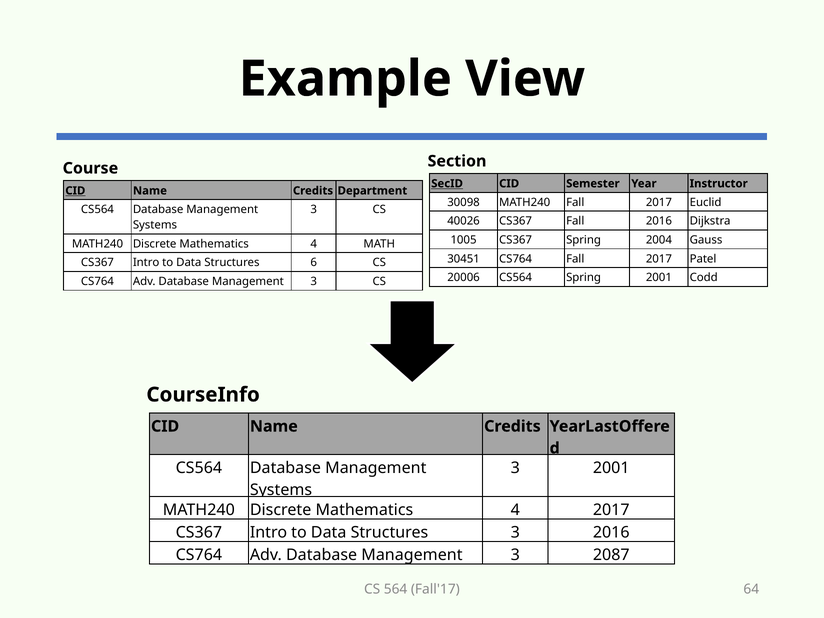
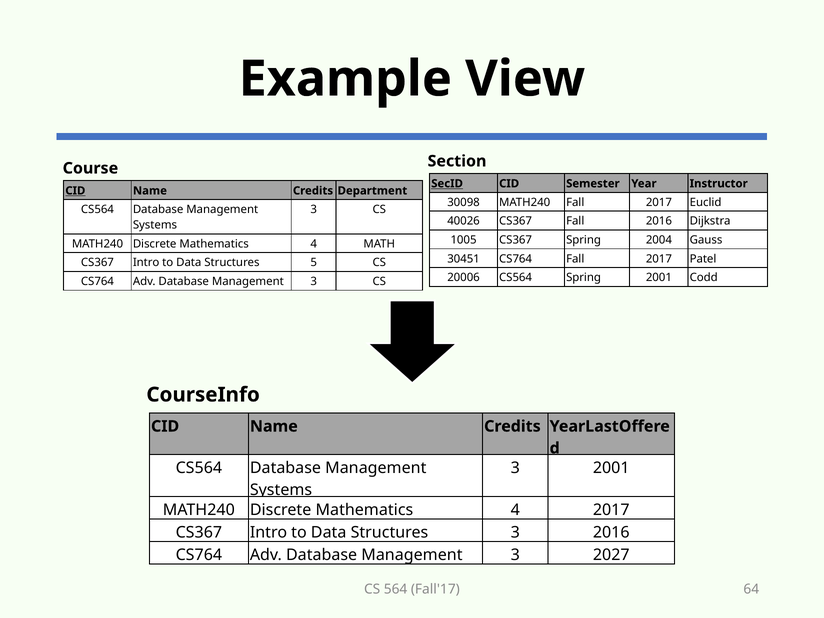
6: 6 -> 5 (314, 263)
2087: 2087 -> 2027 (611, 555)
